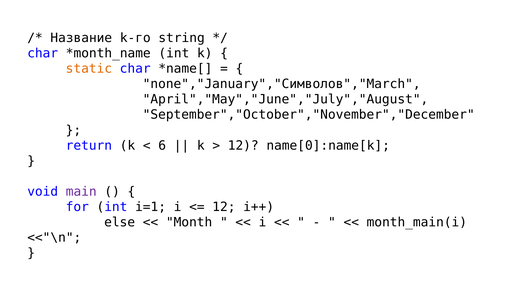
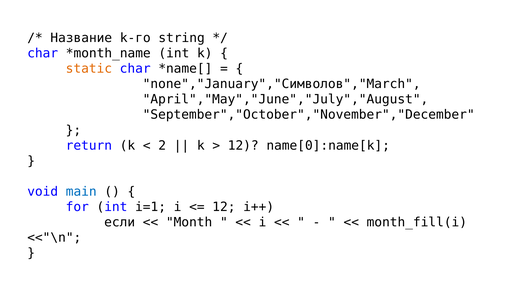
6: 6 -> 2 (162, 146)
main colour: purple -> blue (81, 192)
else: else -> если (120, 223)
month_main(i: month_main(i -> month_fill(i (417, 223)
